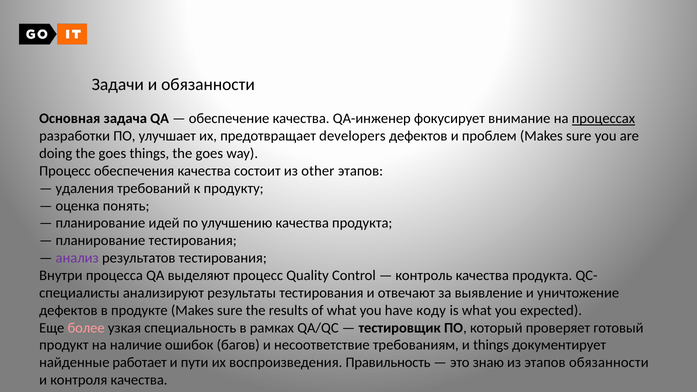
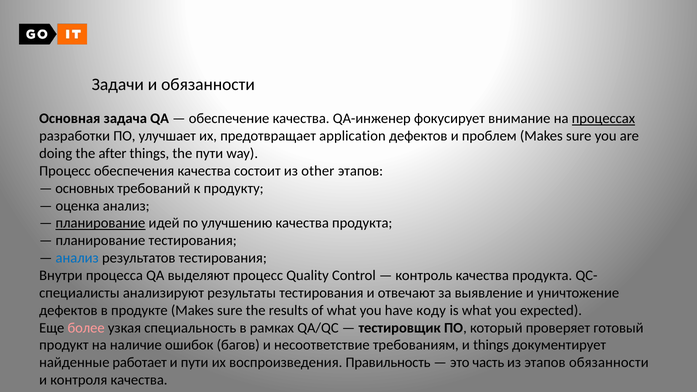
developers: developers -> application (352, 136)
doing the goes: goes -> after (113, 153)
things the goes: goes -> пути (209, 153)
удаления: удаления -> основных (85, 188)
оценка понять: понять -> анализ (126, 206)
планирование underline: none -> present (100, 223)
анализ colour: purple -> blue (77, 258)
знаю: знаю -> часть (488, 363)
